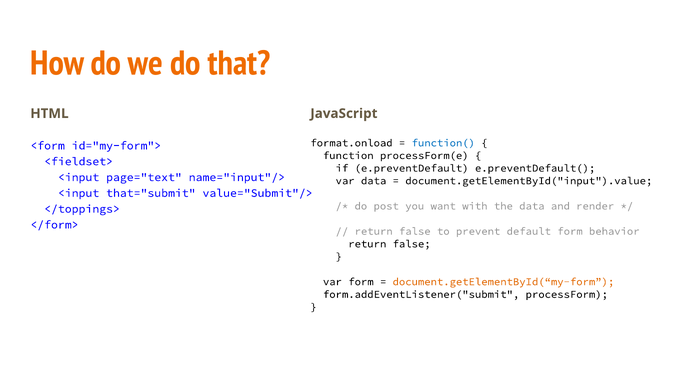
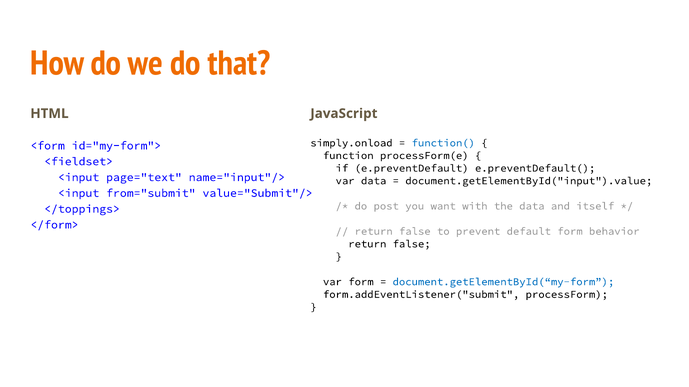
format.onload: format.onload -> simply.onload (351, 143)
that="submit: that="submit -> from="submit (151, 193)
render: render -> itself (595, 206)
document.getElementById(“my-form colour: orange -> blue (503, 282)
